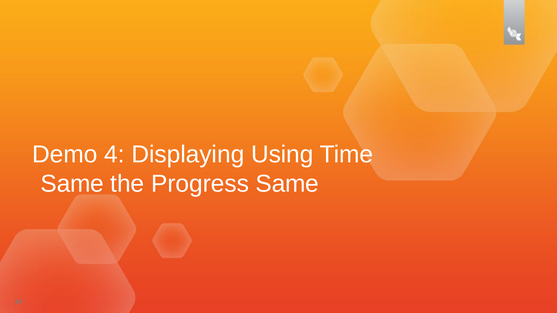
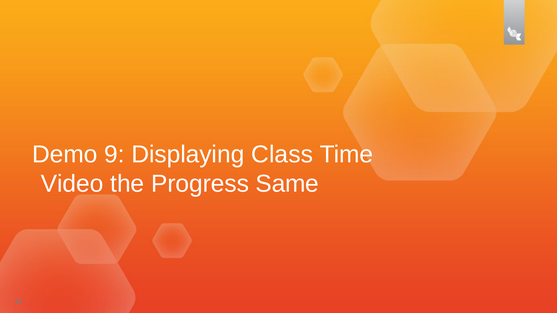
4: 4 -> 9 (114, 155)
Using: Using -> Class (282, 155)
Same: Same -> Video (72, 184)
